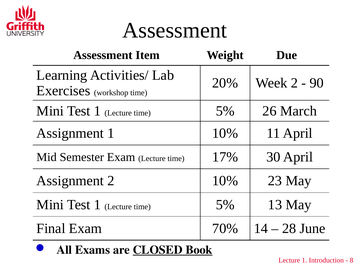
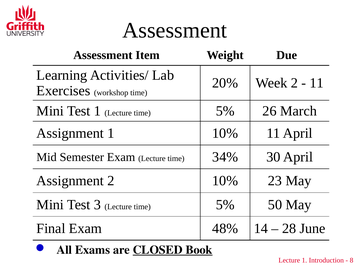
90: 90 -> 11 (317, 83)
17%: 17% -> 34% (225, 157)
1: 1 -> 3 (97, 205)
13: 13 -> 50 (275, 205)
70%: 70% -> 48% (225, 229)
